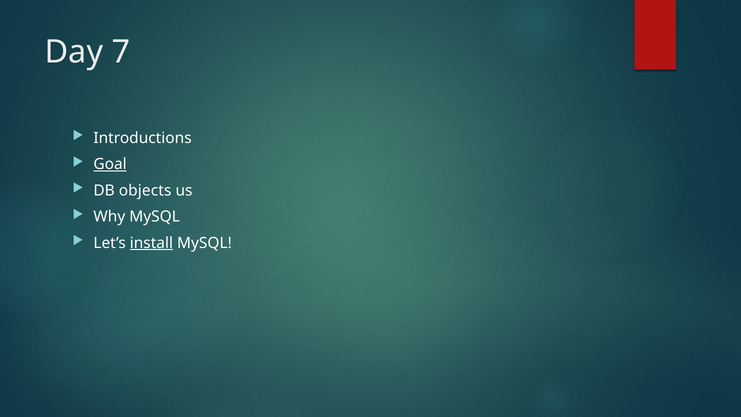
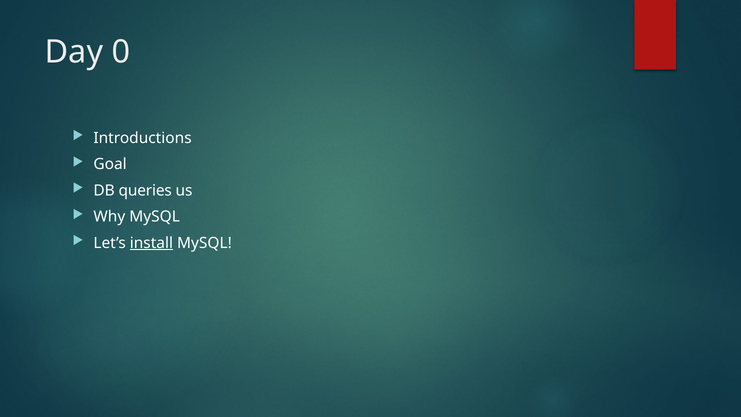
7: 7 -> 0 (121, 52)
Goal underline: present -> none (110, 164)
objects: objects -> queries (145, 190)
